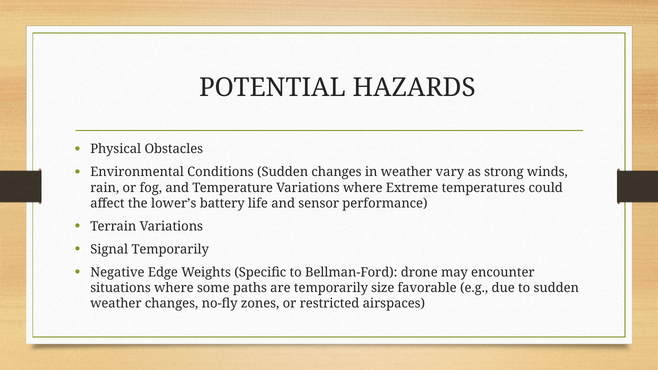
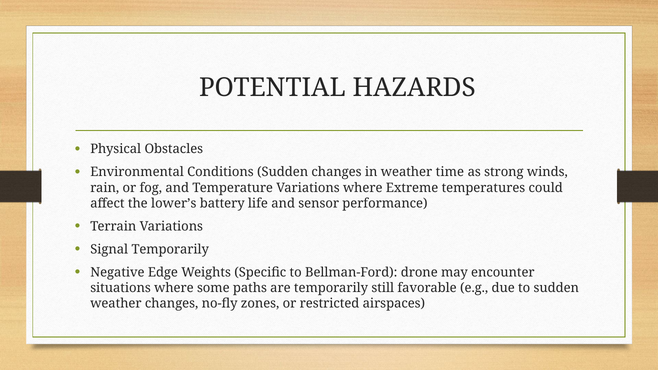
vary: vary -> time (450, 172)
size: size -> still (383, 288)
